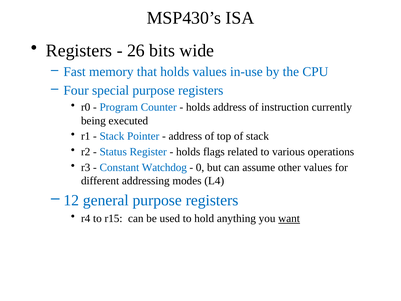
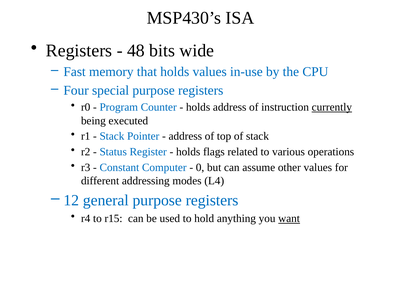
26: 26 -> 48 (136, 51)
currently underline: none -> present (332, 107)
Watchdog: Watchdog -> Computer (164, 167)
